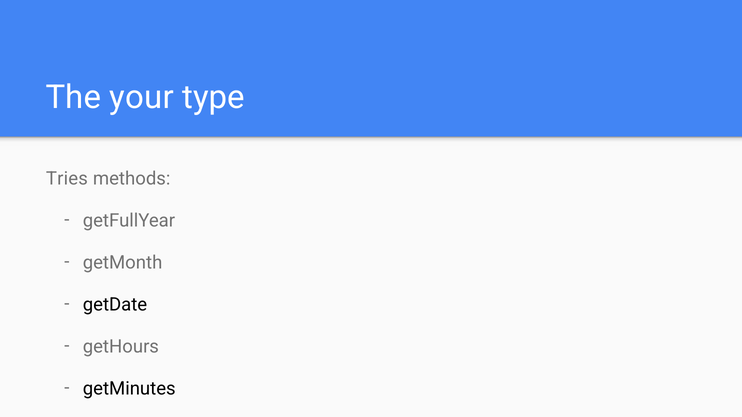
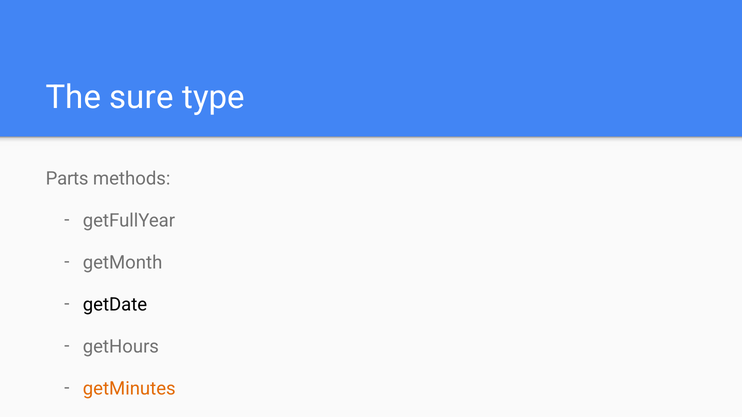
your: your -> sure (142, 97)
Tries: Tries -> Parts (67, 179)
getMinutes colour: black -> orange (129, 389)
